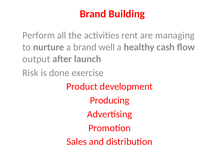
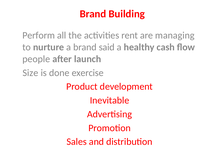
well: well -> said (107, 47)
output: output -> people (36, 59)
Risk: Risk -> Size (30, 73)
Producing: Producing -> Inevitable (110, 100)
